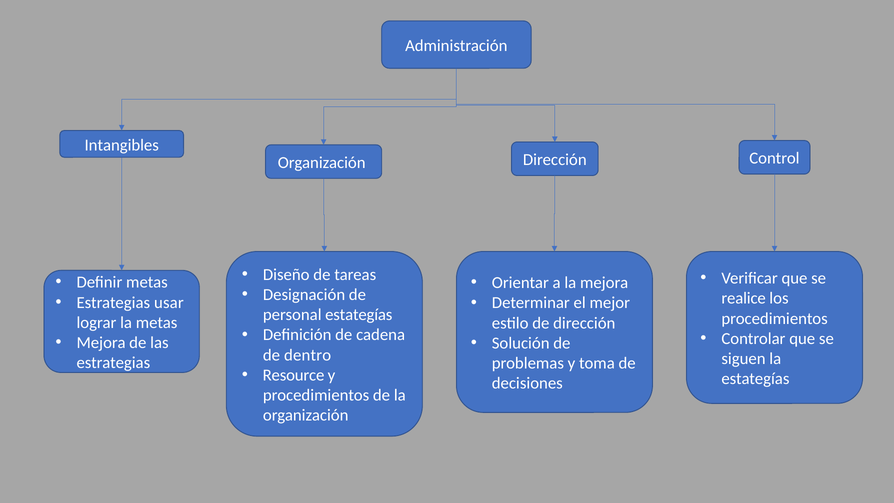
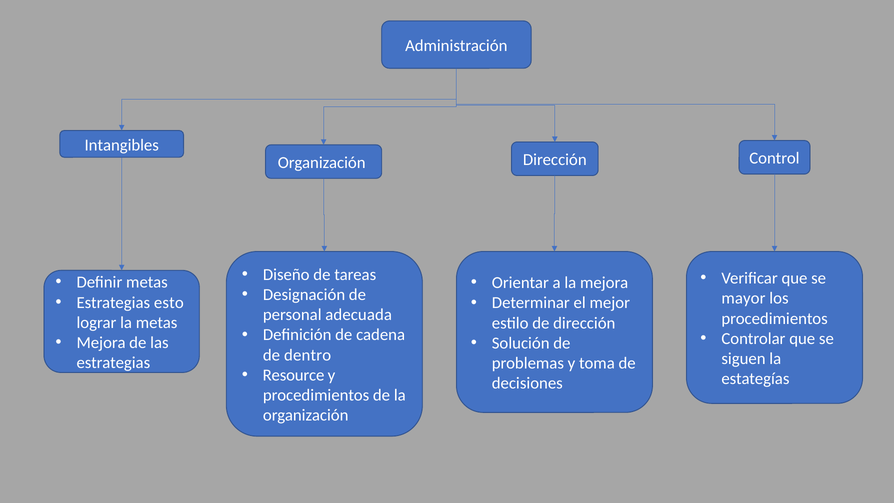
realice: realice -> mayor (743, 298)
usar: usar -> esto (169, 302)
personal estategías: estategías -> adecuada (359, 315)
